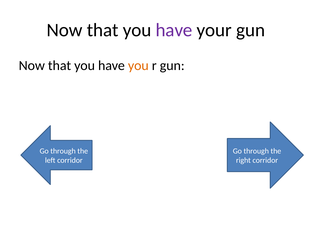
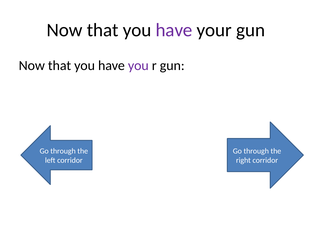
you colour: orange -> purple (138, 65)
